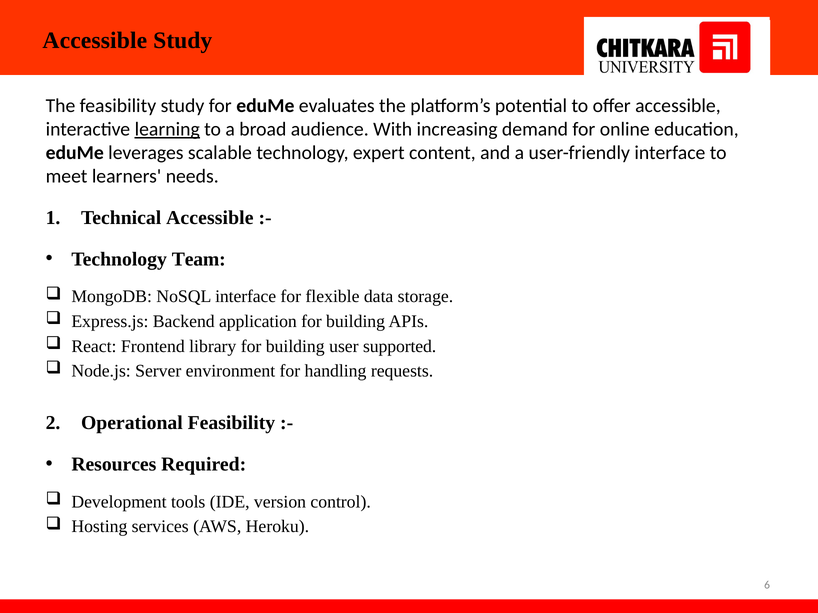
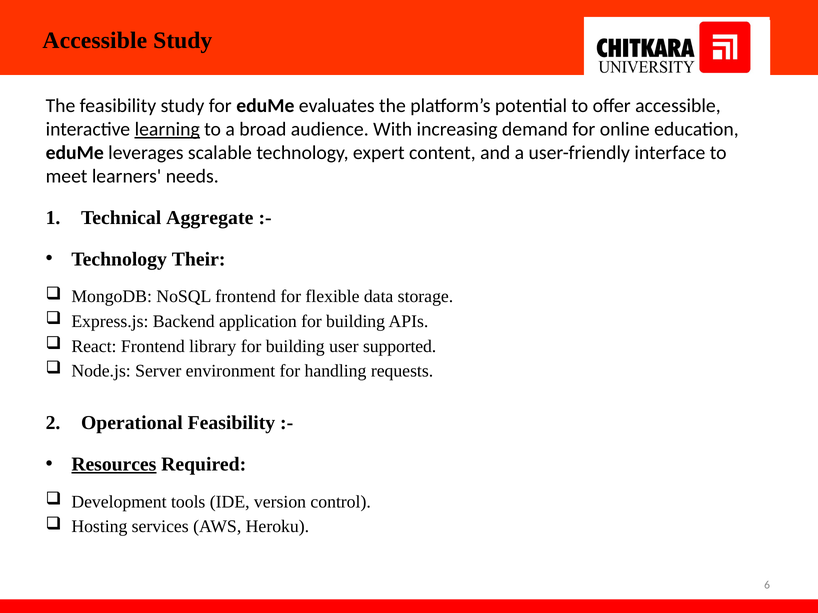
Technical Accessible: Accessible -> Aggregate (210, 218)
Team: Team -> Their (199, 259)
NoSQL interface: interface -> frontend (246, 297)
Resources underline: none -> present (114, 465)
